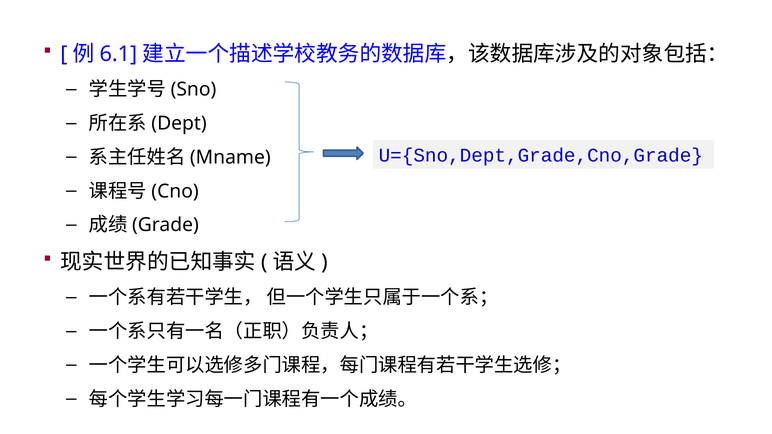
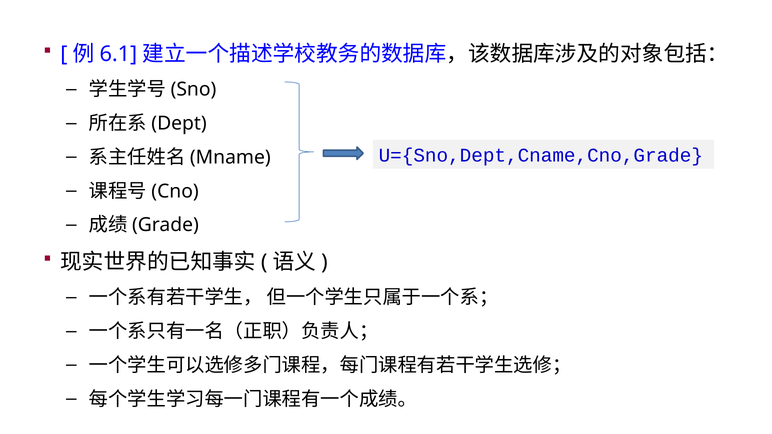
U={Sno,Dept,Grade,Cno,Grade: U={Sno,Dept,Grade,Cno,Grade -> U={Sno,Dept,Cname,Cno,Grade (541, 156)
